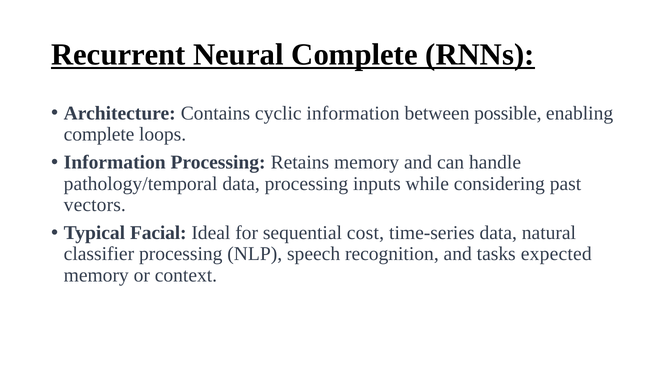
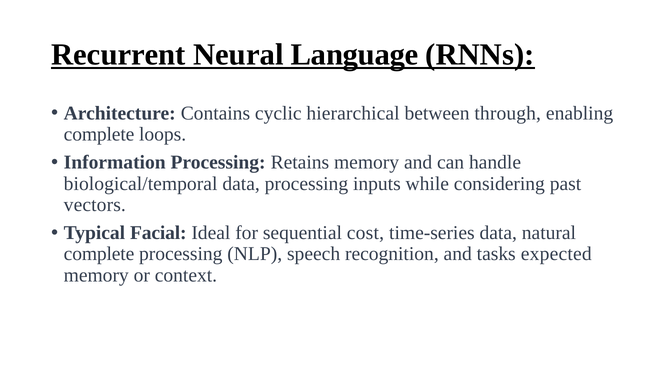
Neural Complete: Complete -> Language (355, 55)
cyclic information: information -> hierarchical (353, 113)
possible: possible -> through (508, 113)
pathology/temporal: pathology/temporal -> biological/temporal (141, 184)
classifier: classifier -> complete (99, 254)
